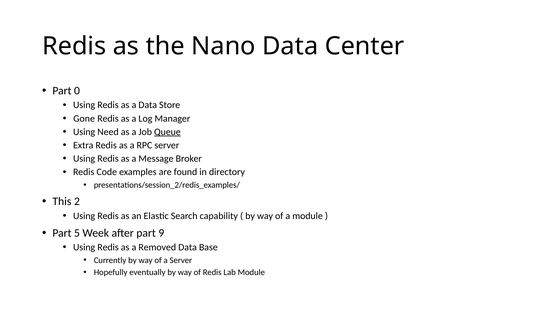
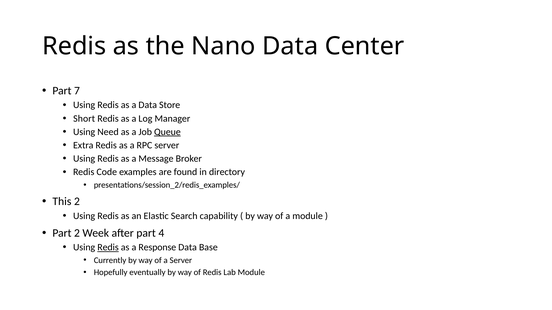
0: 0 -> 7 (77, 91)
Gone: Gone -> Short (84, 119)
Part 5: 5 -> 2 (77, 233)
9: 9 -> 4 (161, 233)
Redis underline: none -> present (108, 248)
Removed: Removed -> Response (157, 248)
